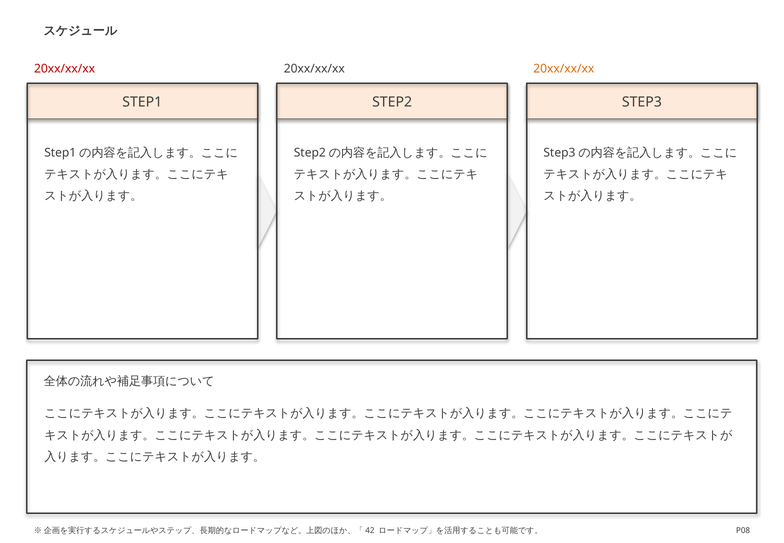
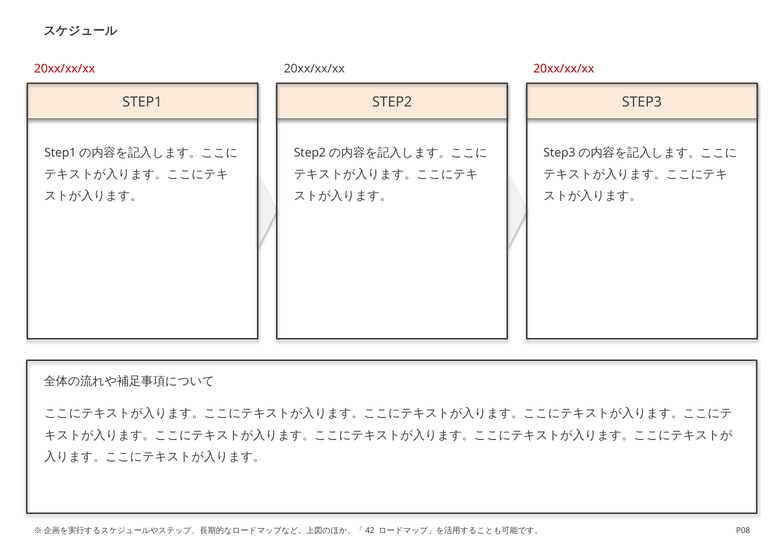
20xx/xx/xx colour: orange -> red (564, 69)
